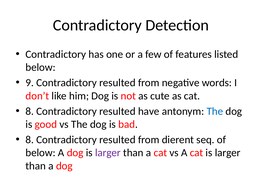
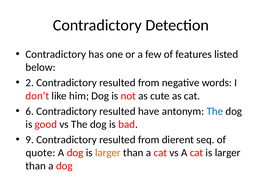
9: 9 -> 2 (30, 83)
8: 8 -> 6 (30, 112)
8: 8 -> 9 (30, 140)
below: below -> quote (40, 153)
larger colour: purple -> orange (108, 153)
